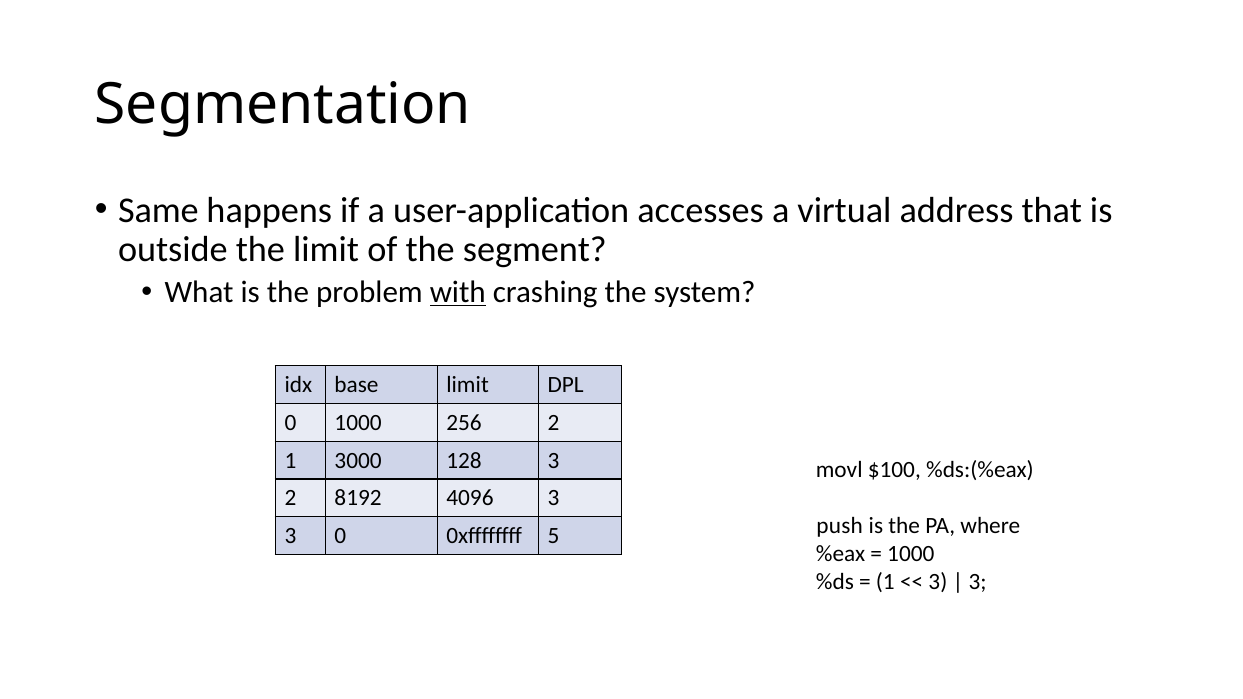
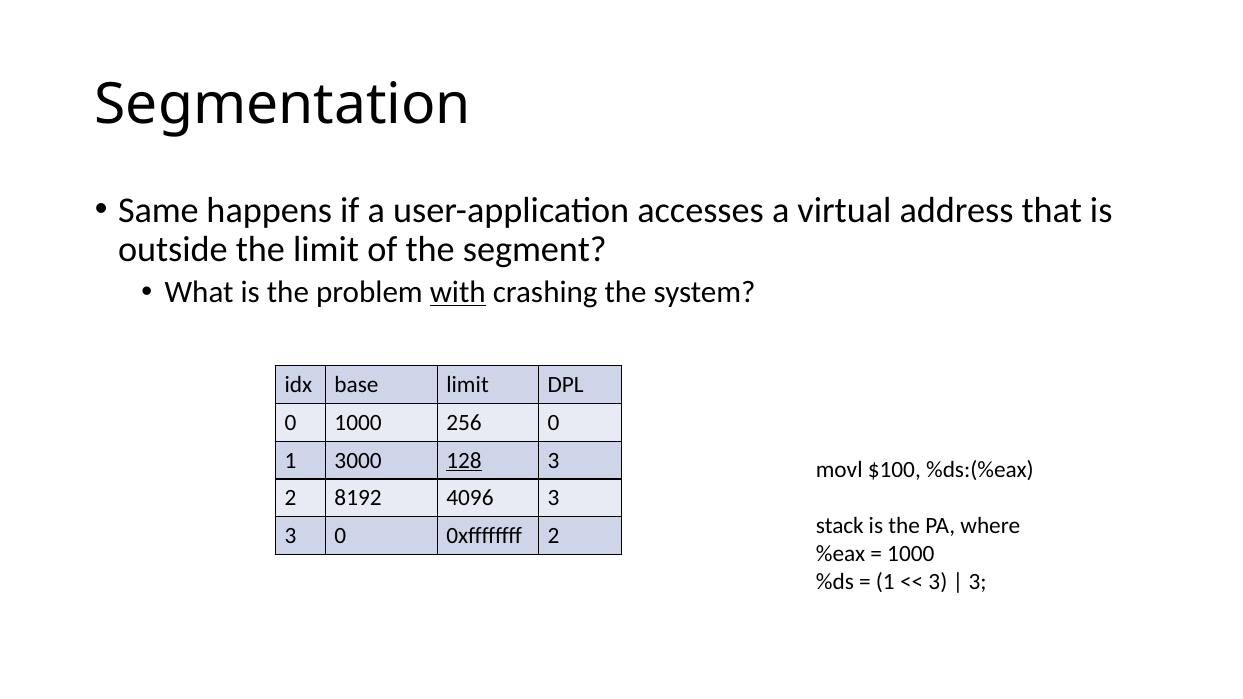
256 2: 2 -> 0 (553, 423)
128 underline: none -> present (464, 460)
push: push -> stack (840, 526)
0xffffffff 5: 5 -> 2 (553, 536)
